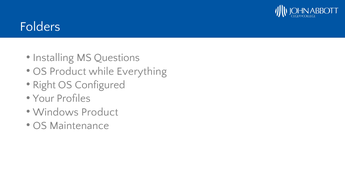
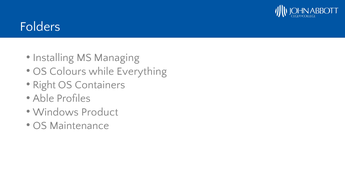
Questions: Questions -> Managing (117, 58)
OS Product: Product -> Colours (68, 71)
Configured: Configured -> Containers (100, 85)
Your: Your -> Able (43, 98)
